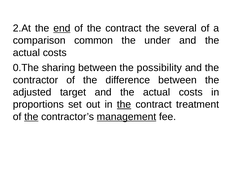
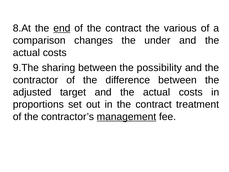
2.At: 2.At -> 8.At (22, 28)
several: several -> various (180, 28)
common: common -> changes (94, 40)
0.The: 0.The -> 9.The (26, 68)
the underline: present -> none (124, 104)
the underline: present -> none (31, 117)
